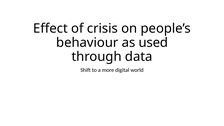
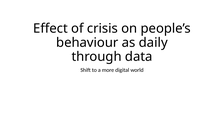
used: used -> daily (153, 43)
